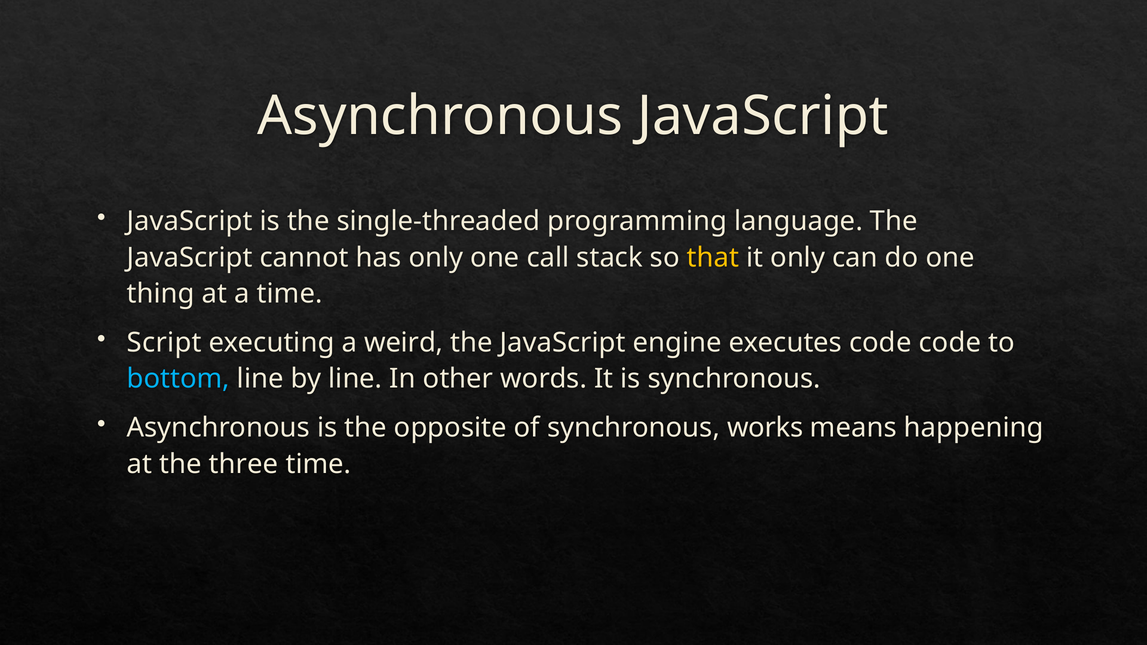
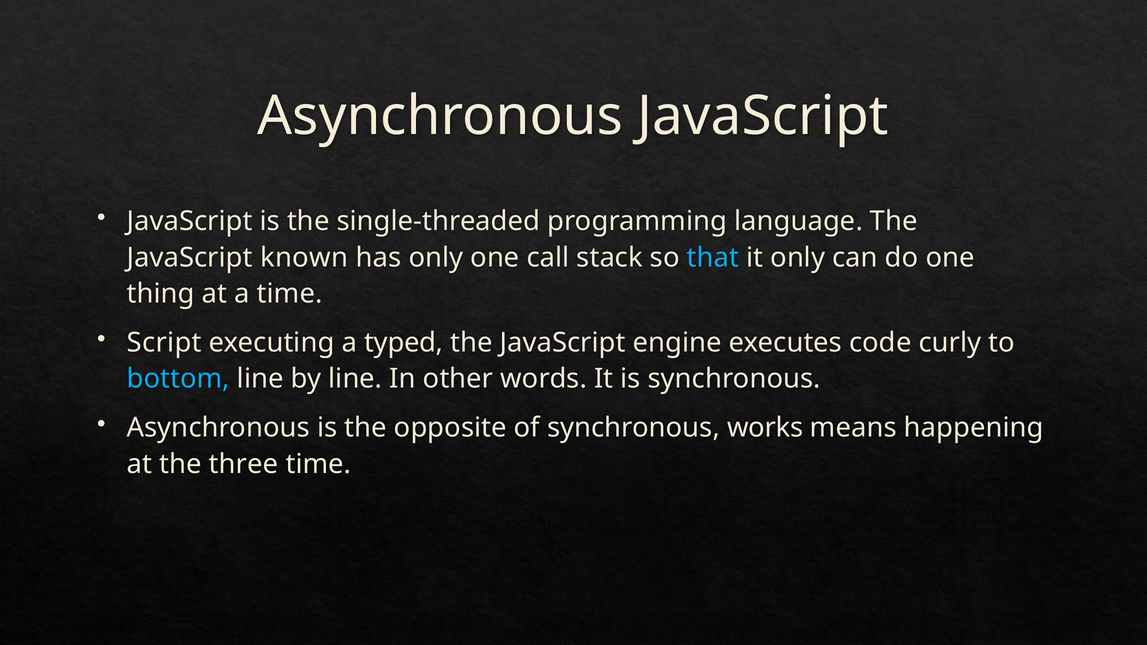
cannot: cannot -> known (304, 258)
that colour: yellow -> light blue (713, 258)
weird: weird -> typed (404, 343)
code code: code -> curly (950, 343)
